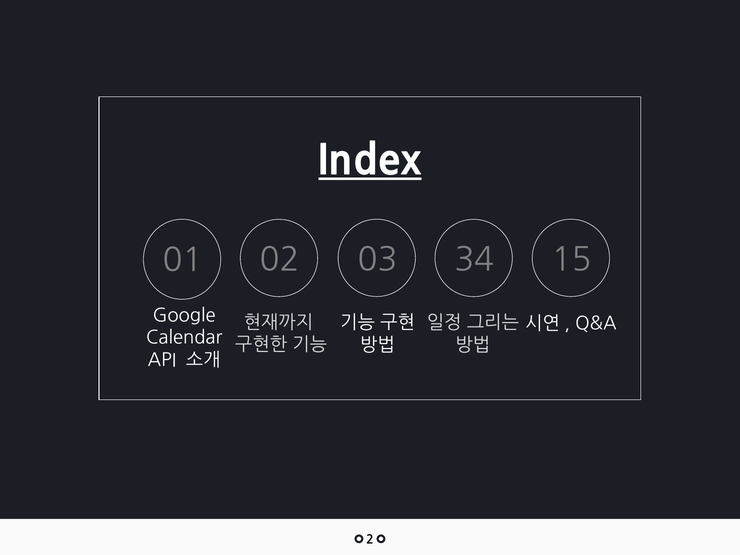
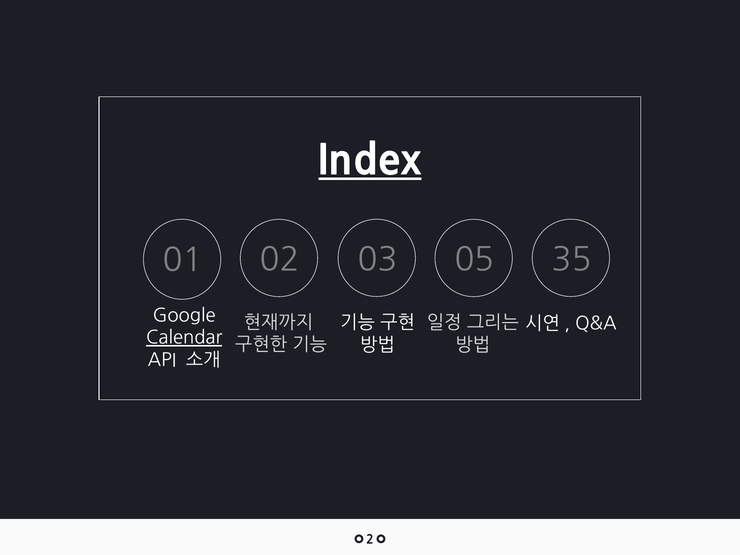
15: 15 -> 35 (572, 260)
34: 34 -> 05 (474, 260)
Calendar underline: none -> present (184, 338)
